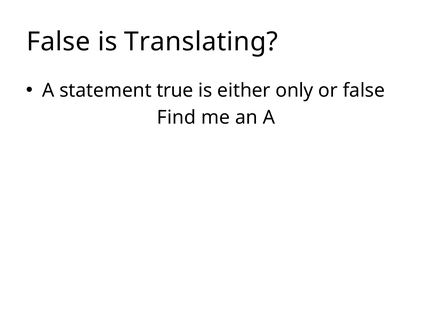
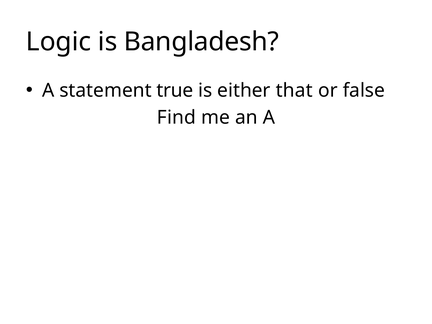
False: False -> Logic (59, 42)
Translating: Translating -> Bangladesh (201, 42)
only: only -> that (294, 91)
